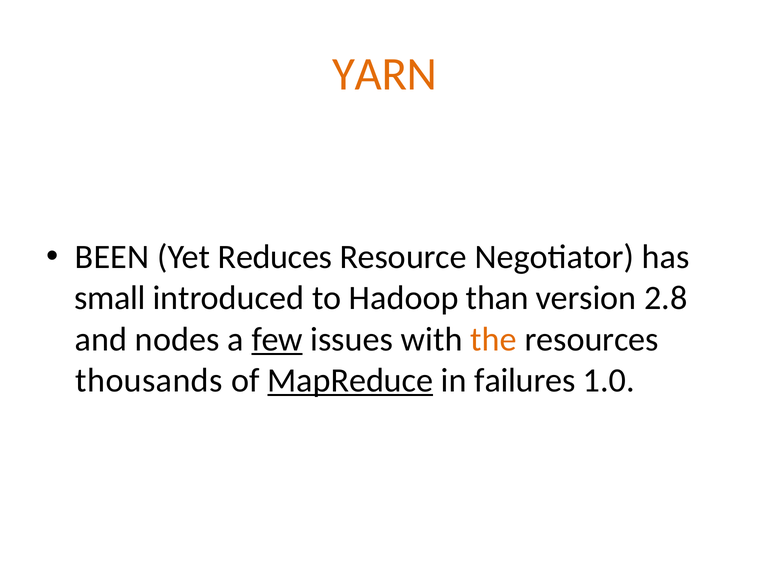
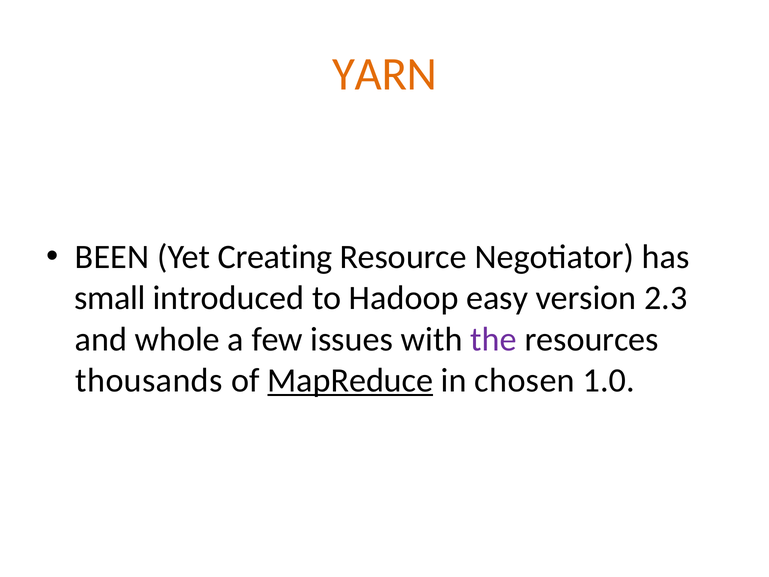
Reduces: Reduces -> Creating (275, 257)
than: than -> easy (497, 298)
2.8: 2.8 -> 2.3 (666, 298)
nodes: nodes -> whole (177, 339)
few underline: present -> none (277, 339)
the colour: orange -> purple (494, 339)
failures: failures -> chosen (525, 380)
